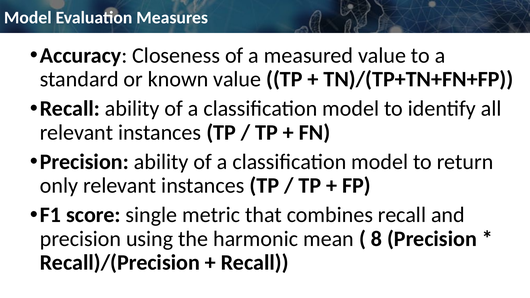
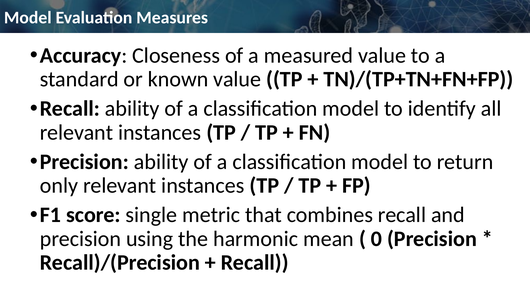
8: 8 -> 0 (377, 239)
